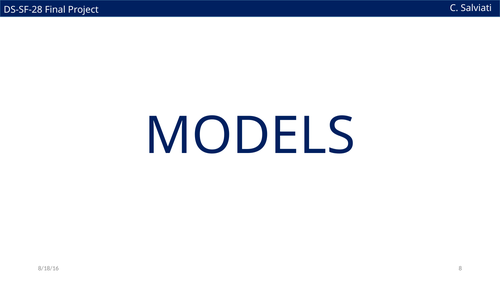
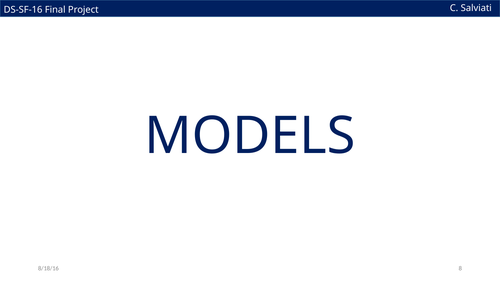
DS-SF-28: DS-SF-28 -> DS-SF-16 (23, 10)
